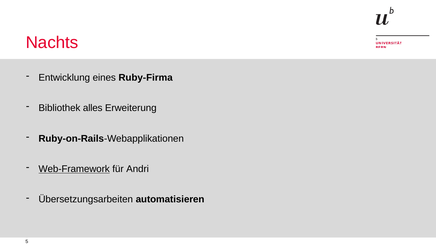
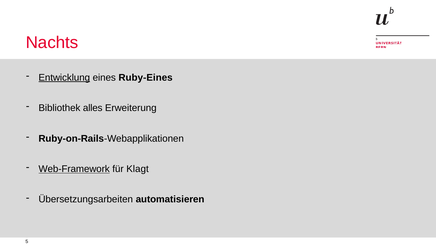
Entwicklung underline: none -> present (64, 78)
Ruby-Firma: Ruby-Firma -> Ruby-Eines (146, 78)
Andri: Andri -> Klagt (138, 169)
